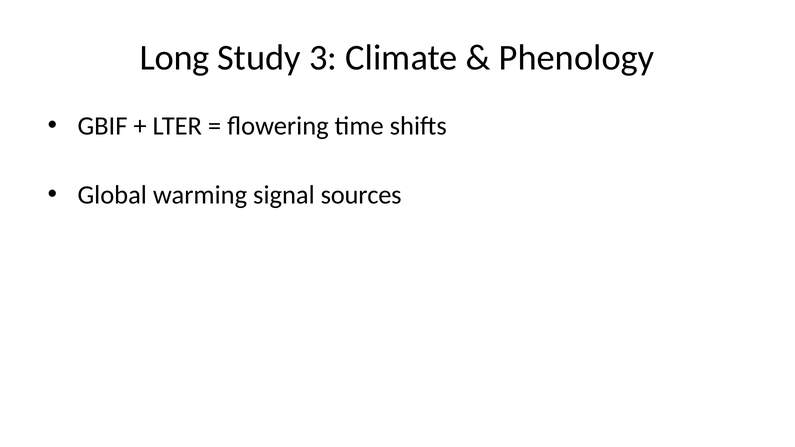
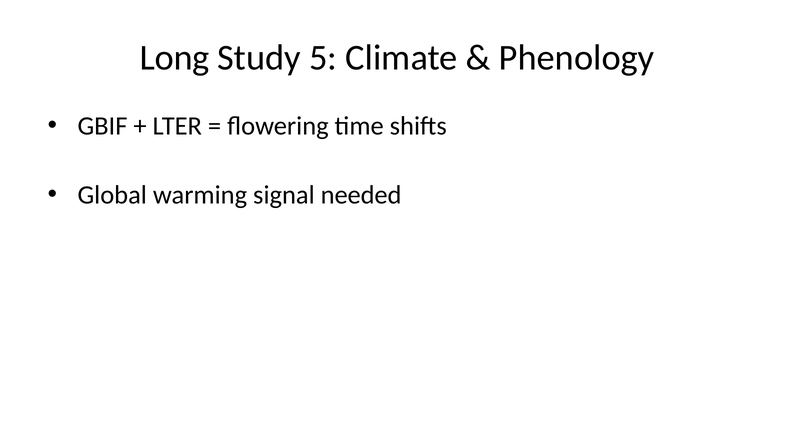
3: 3 -> 5 (323, 58)
sources: sources -> needed (361, 195)
